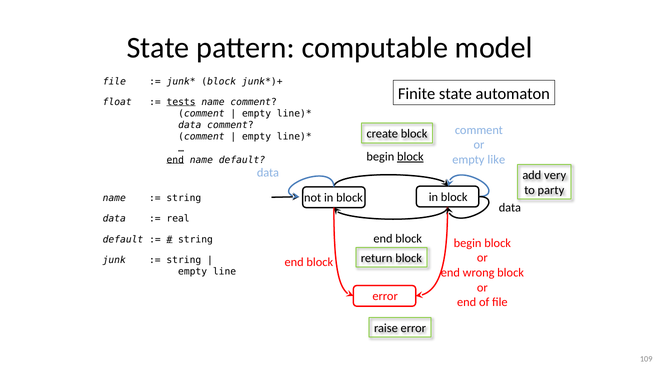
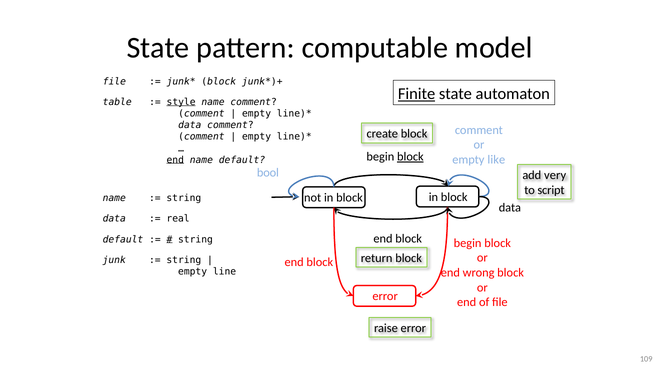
Finite underline: none -> present (417, 94)
float: float -> table (117, 102)
tests: tests -> style (181, 102)
data: data -> bool (268, 173)
party: party -> script (551, 190)
